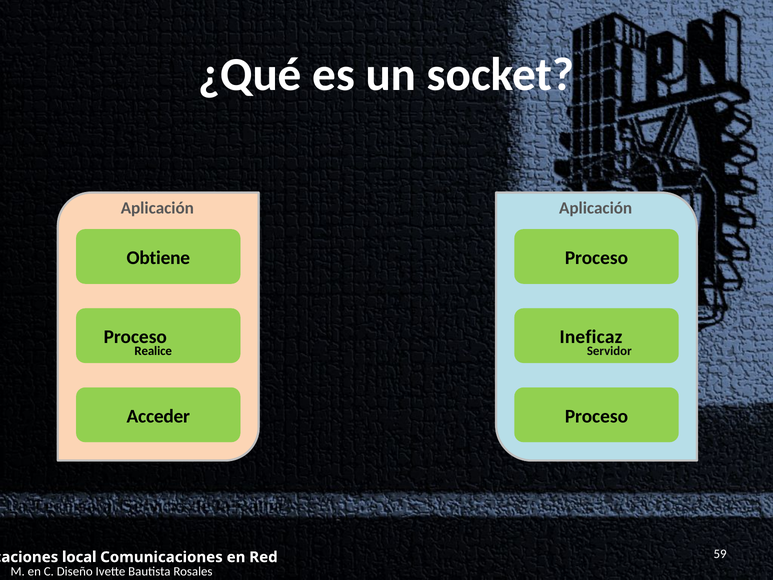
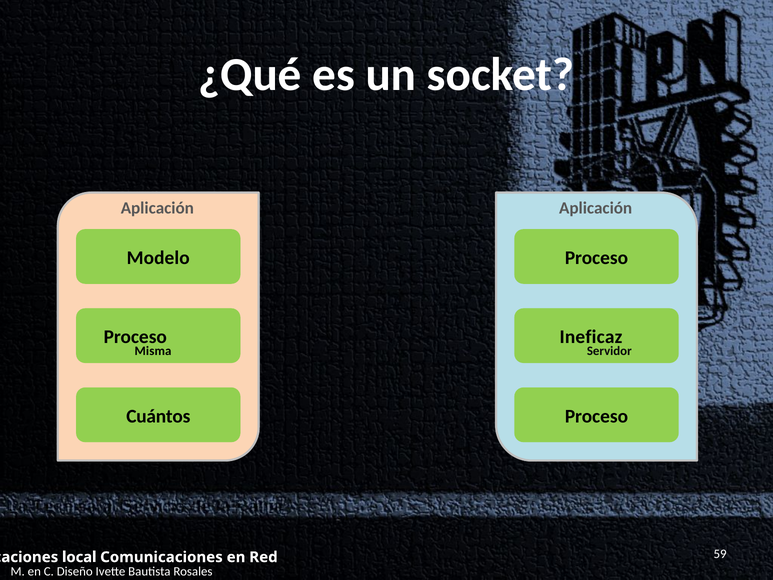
Obtiene: Obtiene -> Modelo (158, 258)
Realice: Realice -> Misma (153, 351)
Acceder: Acceder -> Cuántos (158, 416)
